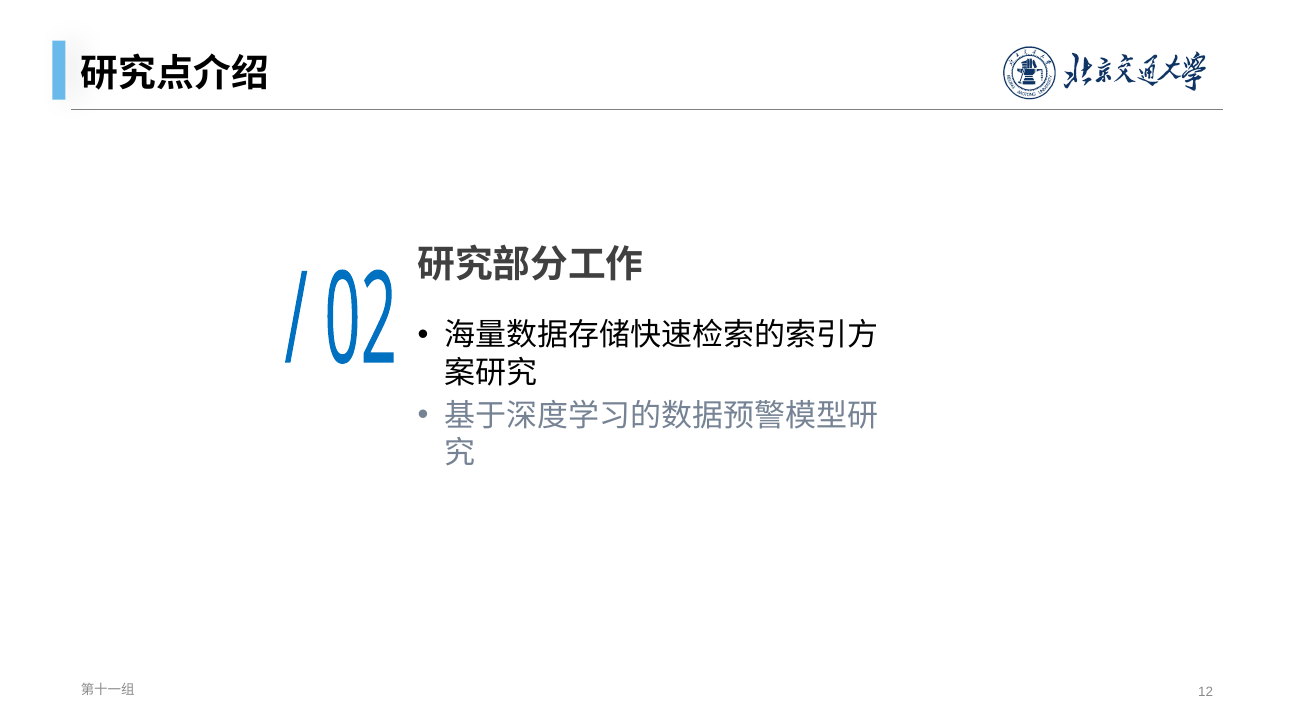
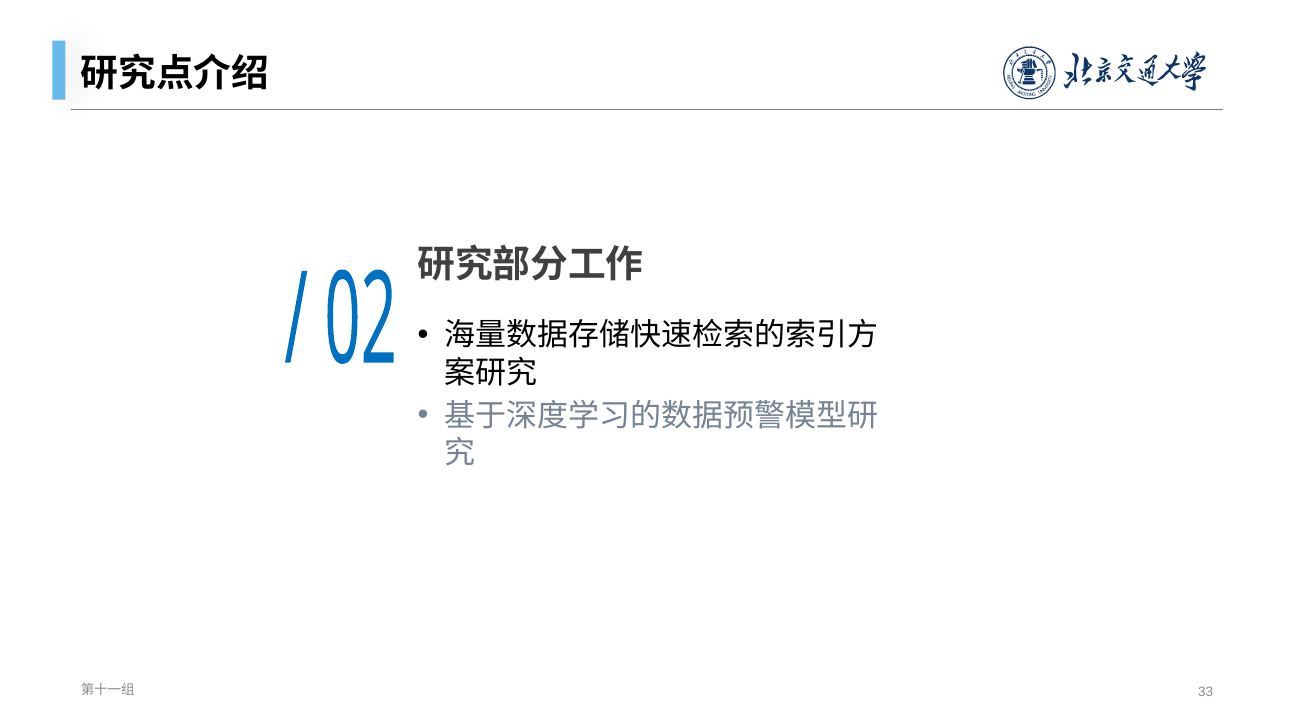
12: 12 -> 33 (1206, 692)
